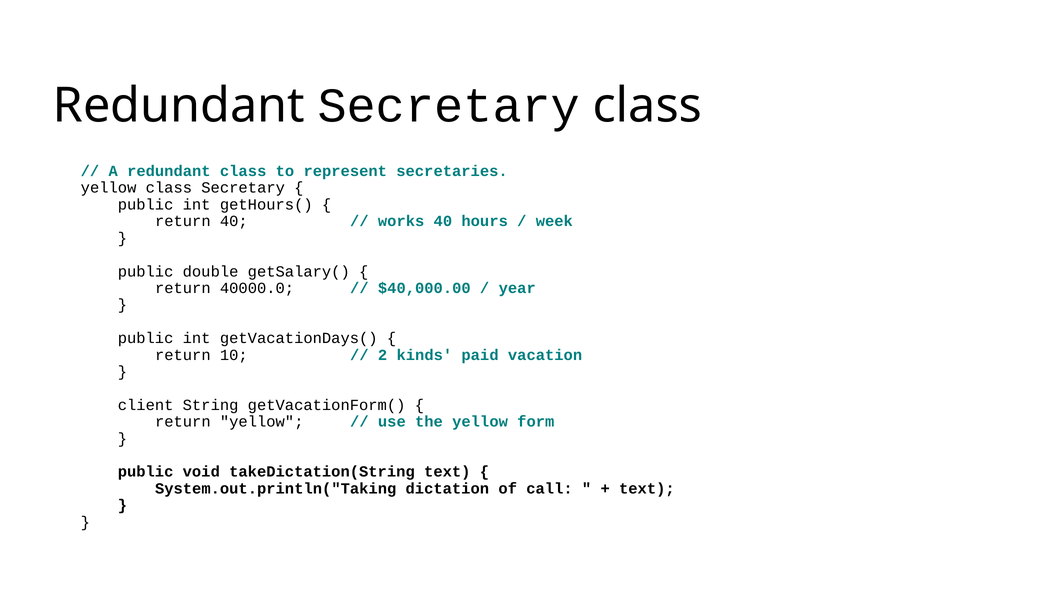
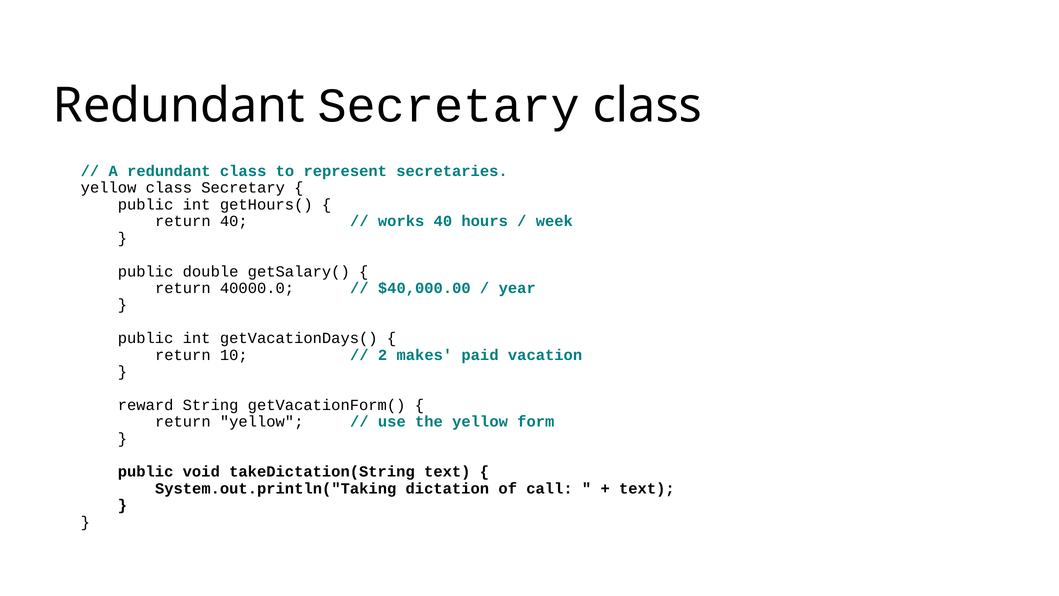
kinds: kinds -> makes (424, 355)
client: client -> reward (146, 405)
